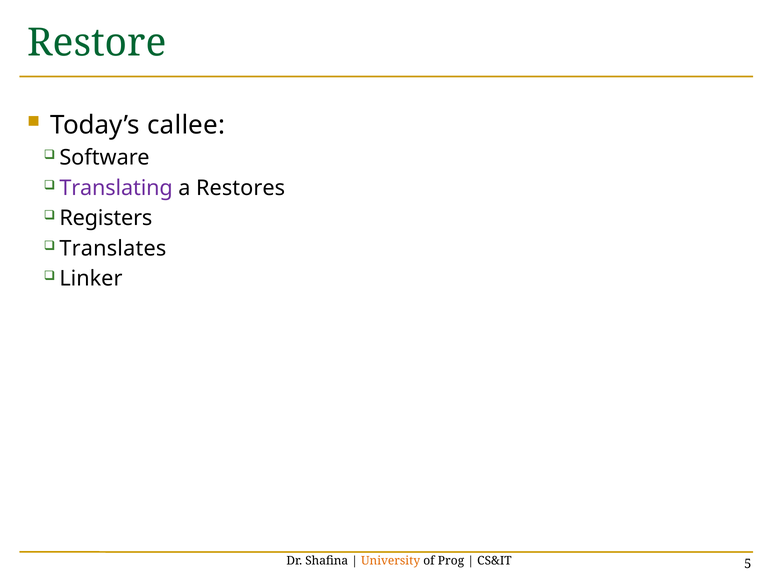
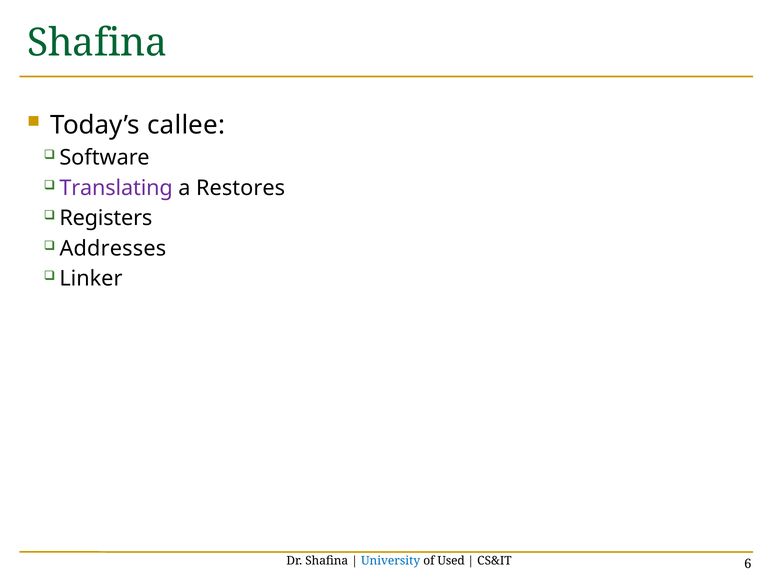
Restore: Restore -> Shafina (97, 43)
Translates: Translates -> Addresses (113, 249)
University colour: orange -> blue (391, 561)
Prog: Prog -> Used (451, 561)
5: 5 -> 6 (748, 564)
